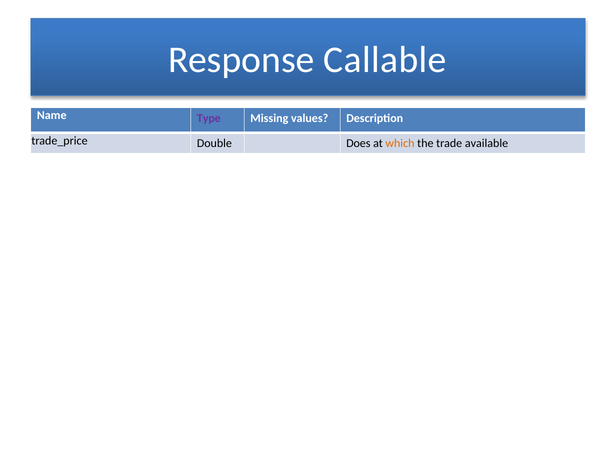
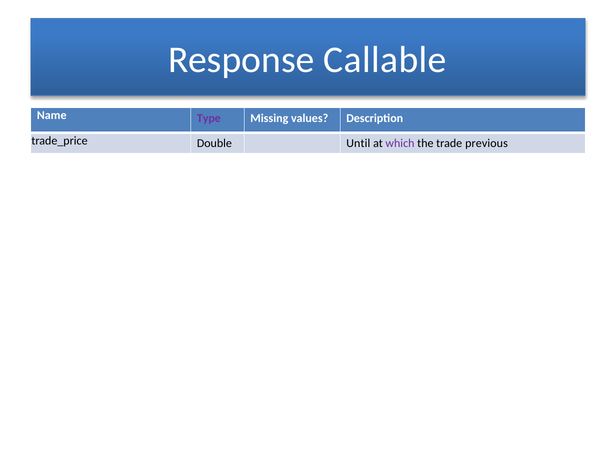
Does: Does -> Until (358, 143)
which colour: orange -> purple (400, 143)
available: available -> previous (486, 143)
